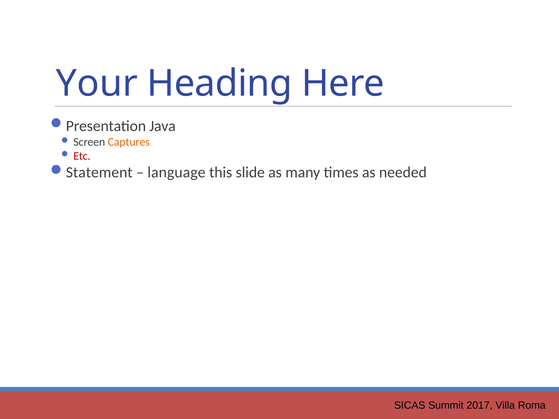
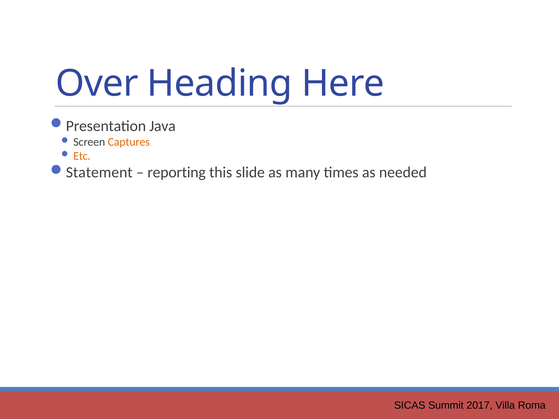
Your: Your -> Over (97, 84)
Etc colour: red -> orange (82, 156)
language: language -> reporting (177, 173)
